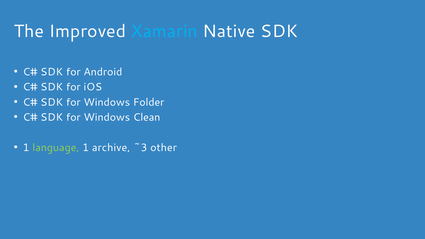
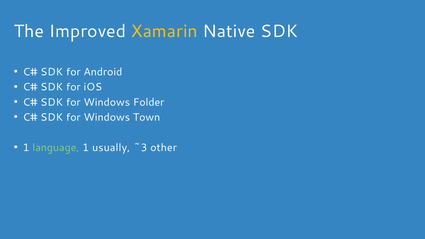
Xamarin colour: light blue -> yellow (164, 31)
Clean: Clean -> Town (147, 117)
archive: archive -> usually (111, 148)
